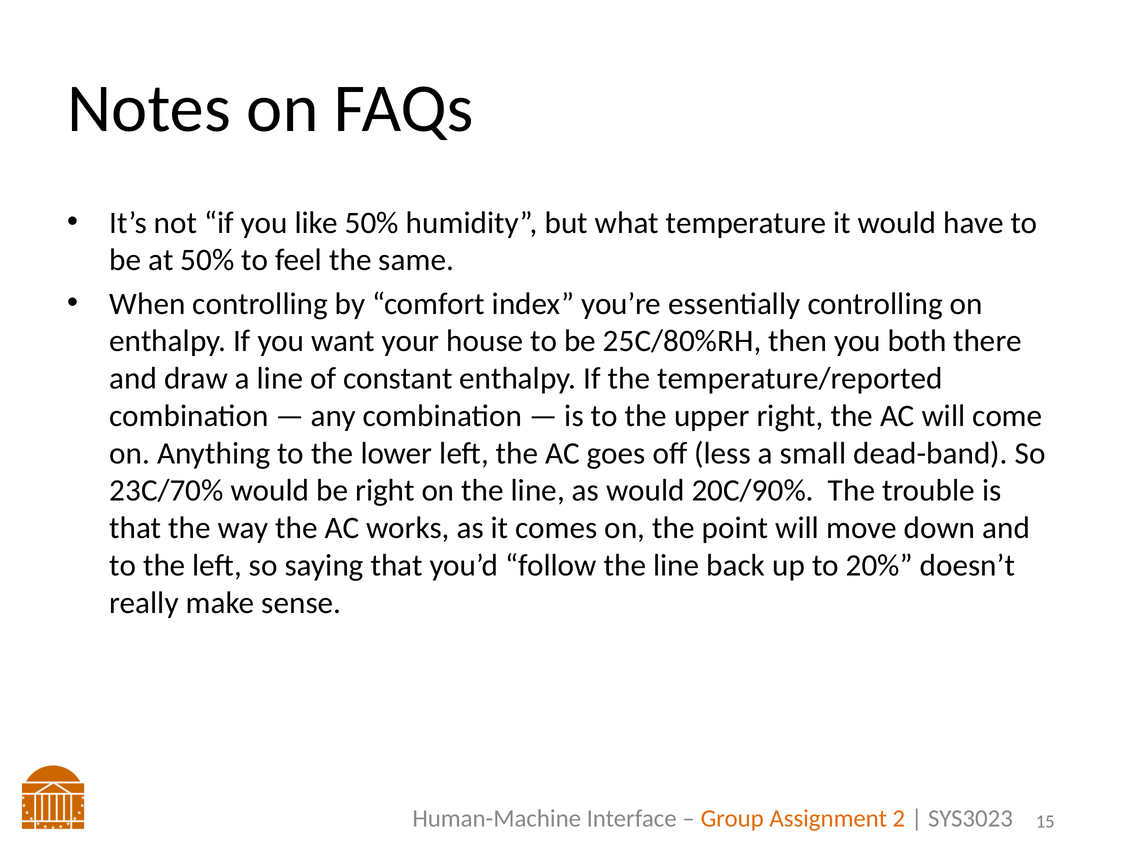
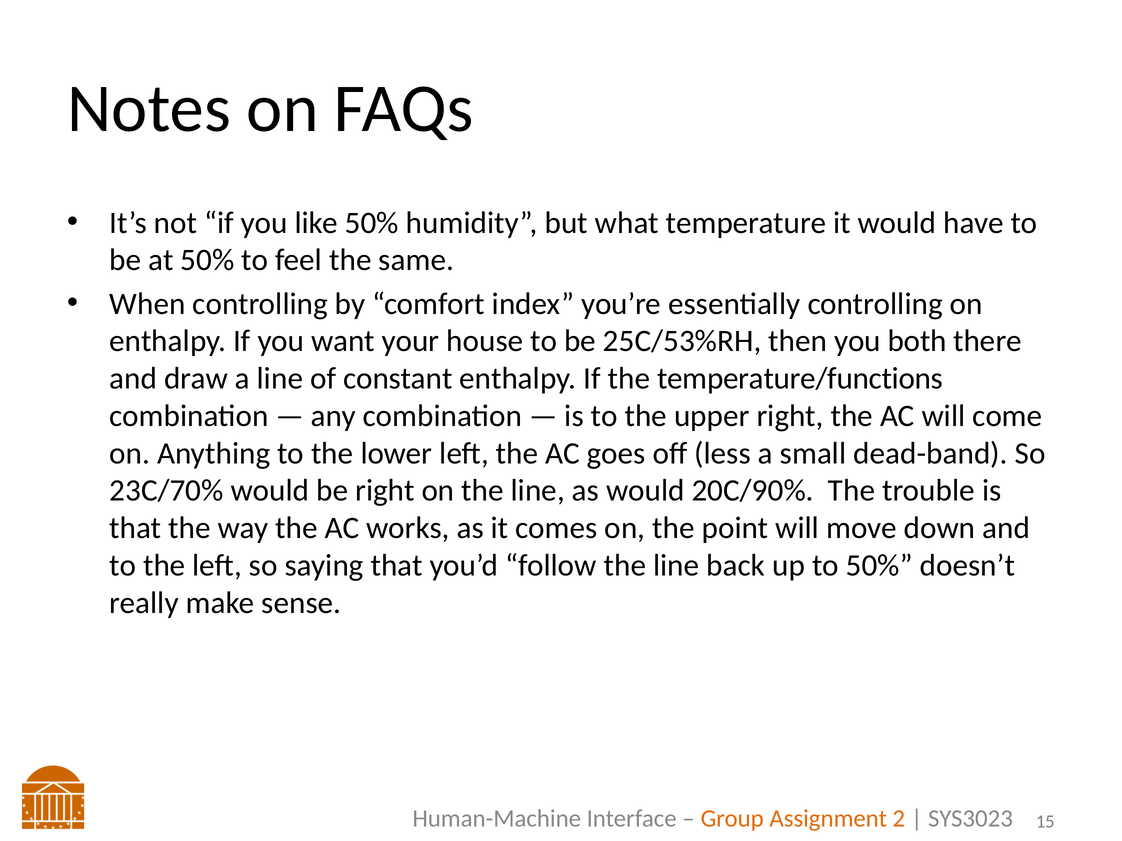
25C/80%RH: 25C/80%RH -> 25C/53%RH (682, 341)
temperature/reported: temperature/reported -> temperature/functions (800, 379)
to 20%: 20% -> 50% (879, 566)
